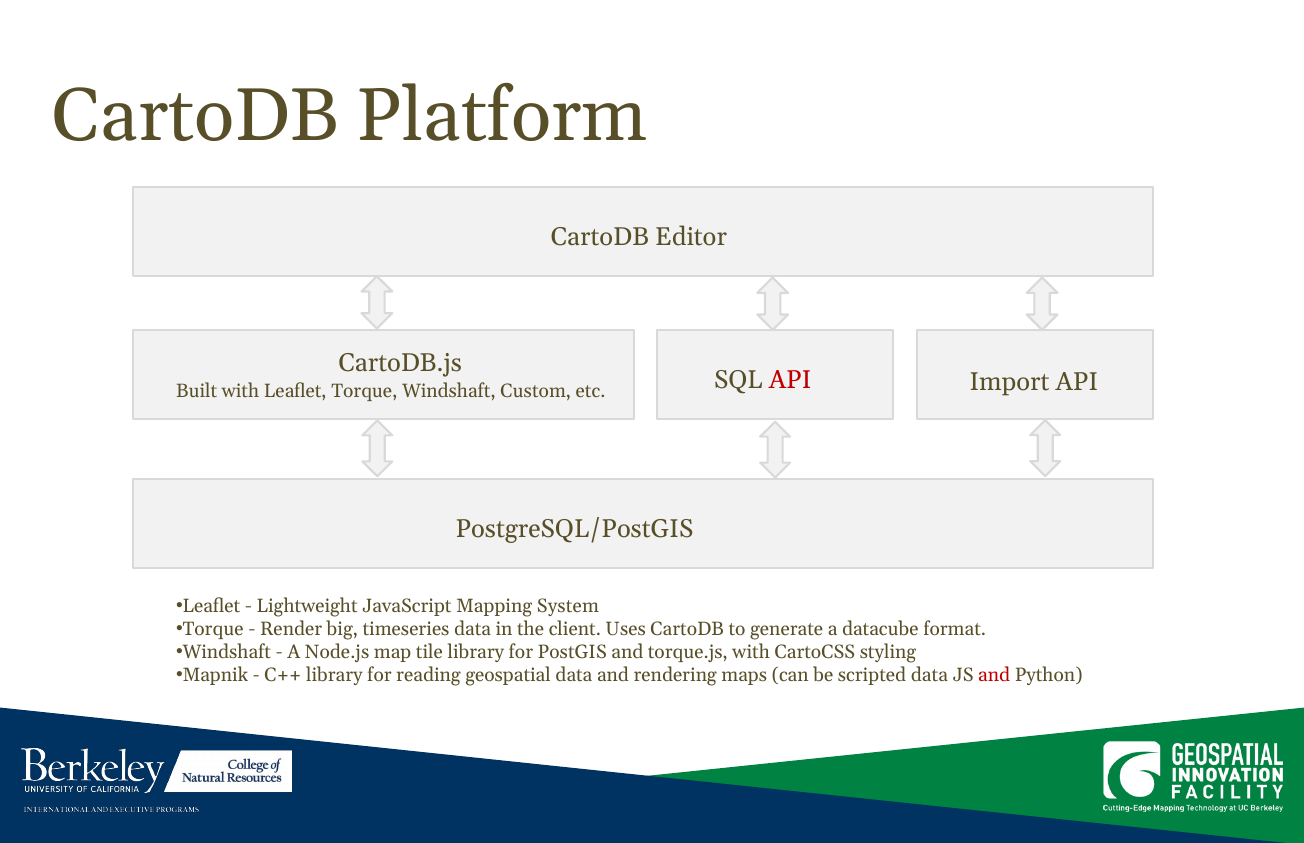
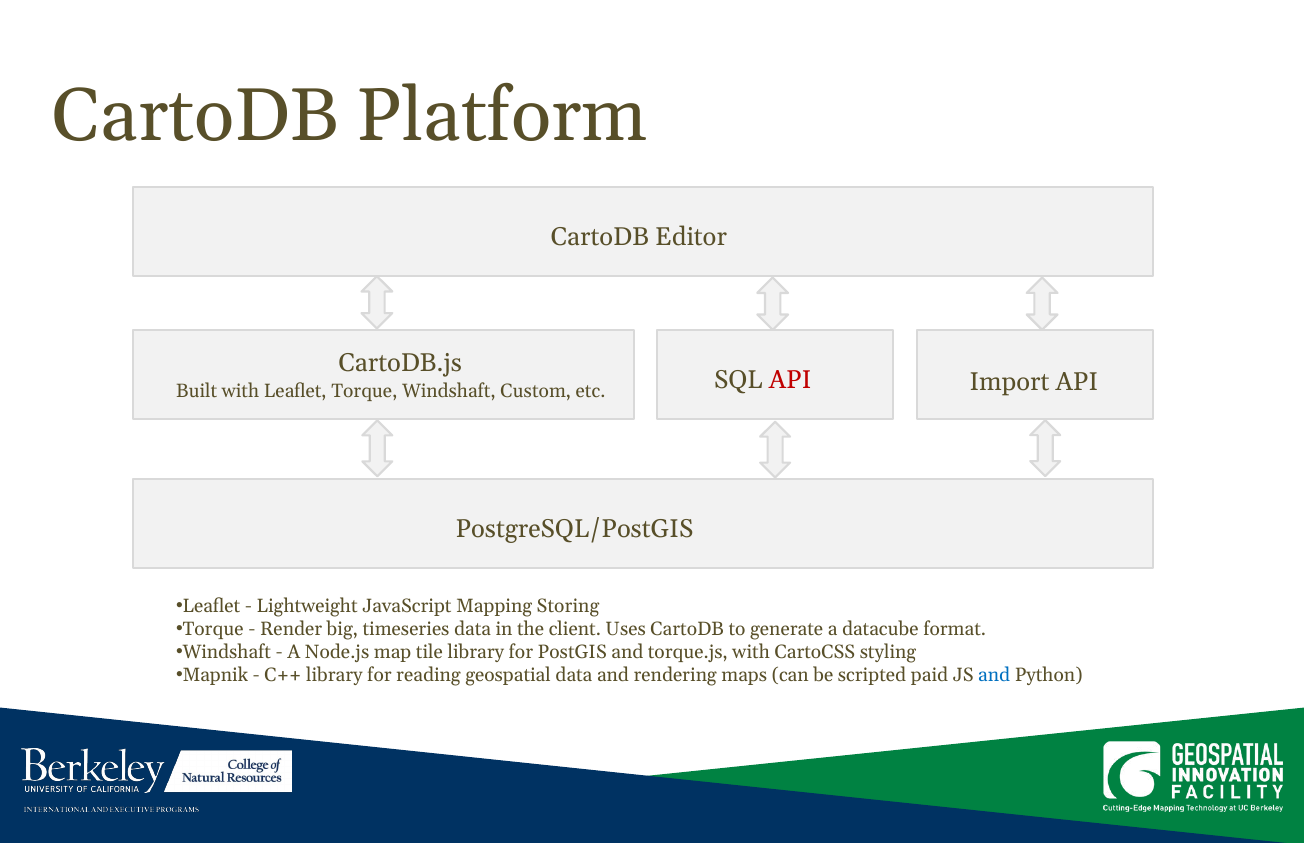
System: System -> Storing (568, 607)
scripted data: data -> paid (930, 676)
and colour: red -> blue (994, 676)
